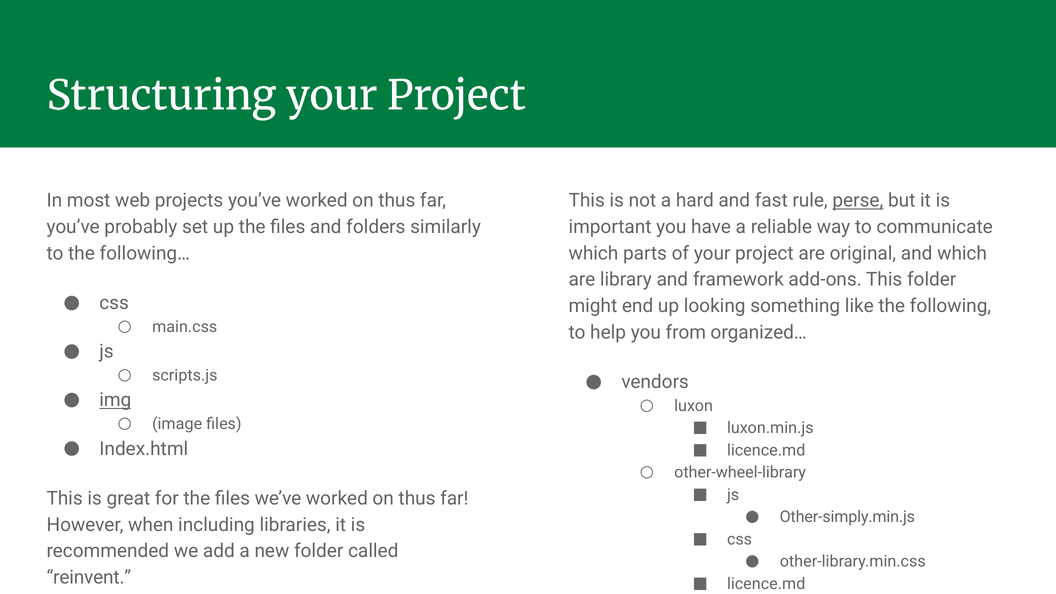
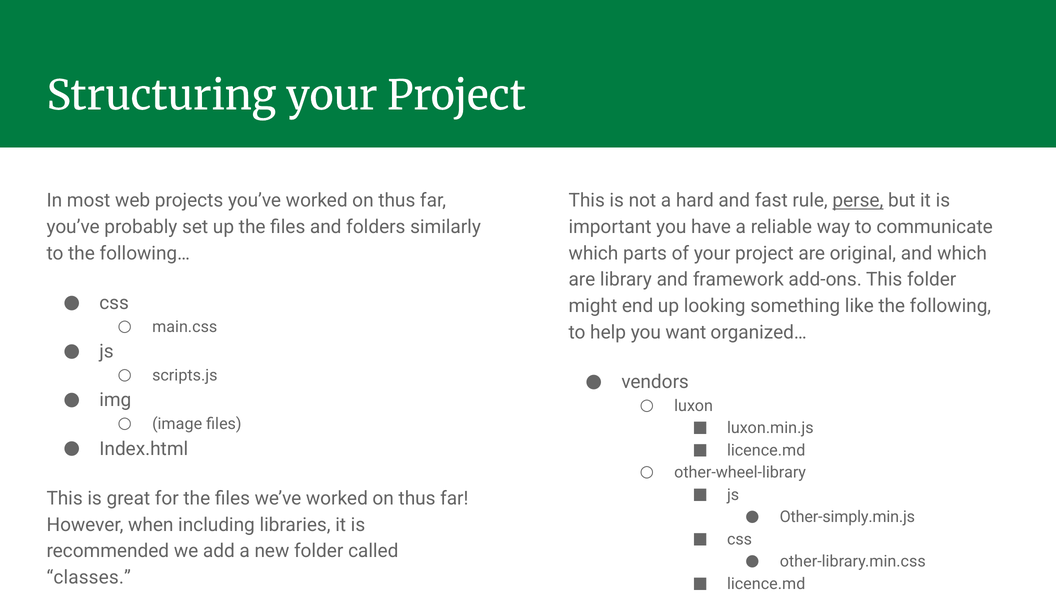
from: from -> want (686, 332)
img underline: present -> none (115, 400)
reinvent: reinvent -> classes (89, 577)
